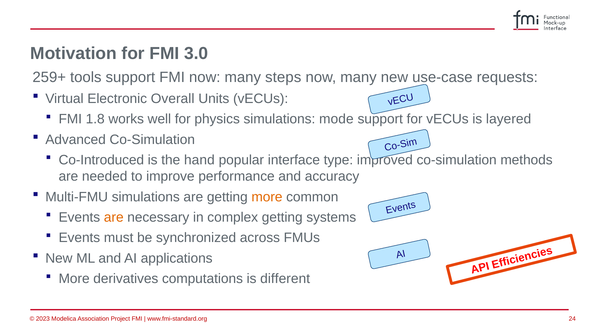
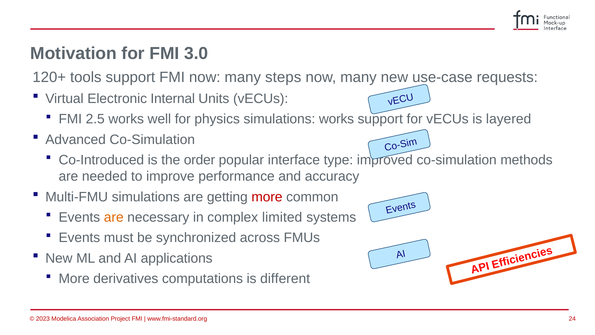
259+: 259+ -> 120+ (49, 77)
Overall: Overall -> Internal (173, 99)
1.8: 1.8 -> 2.5 (95, 119)
simulations mode: mode -> works (337, 119)
hand: hand -> order (200, 160)
more colour: orange -> red (267, 197)
complex getting: getting -> limited (282, 217)
